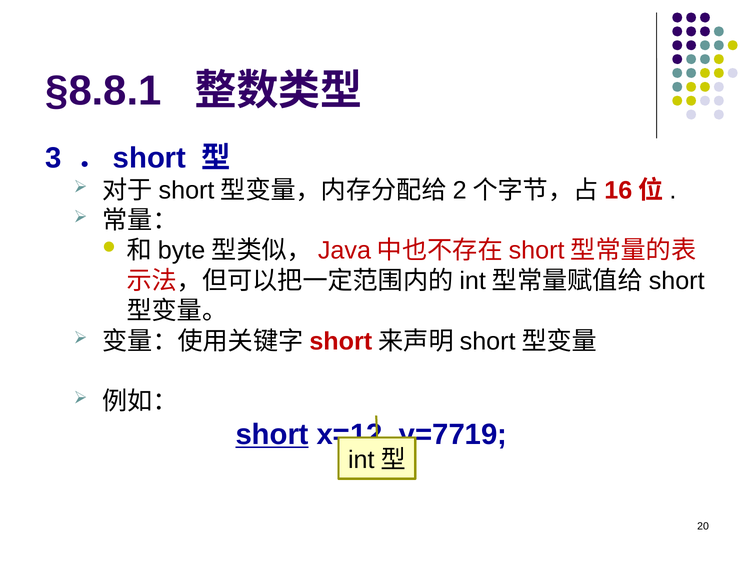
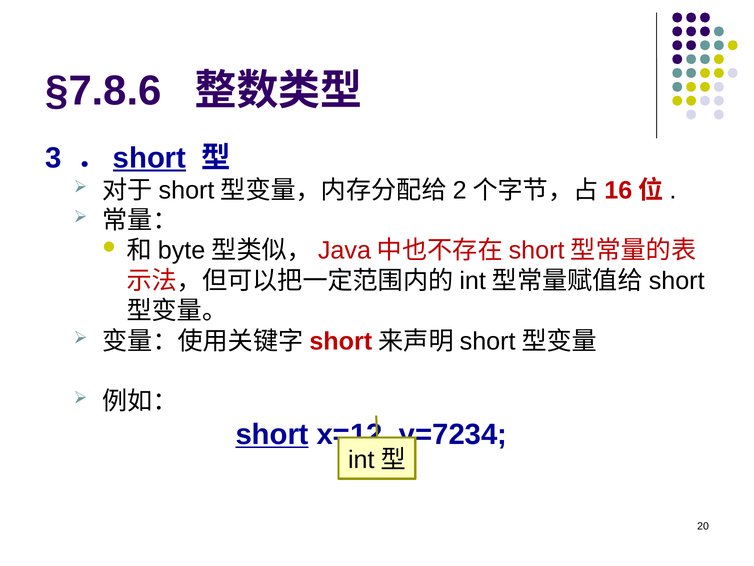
§8.8.1: §8.8.1 -> §7.8.6 (103, 91)
short underline: none -> present (150, 158)
y=7719: y=7719 -> y=7234 (453, 434)
